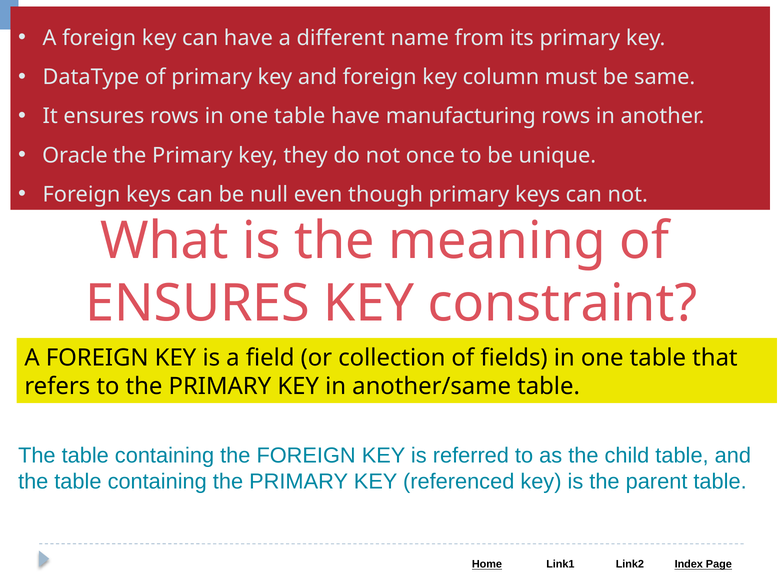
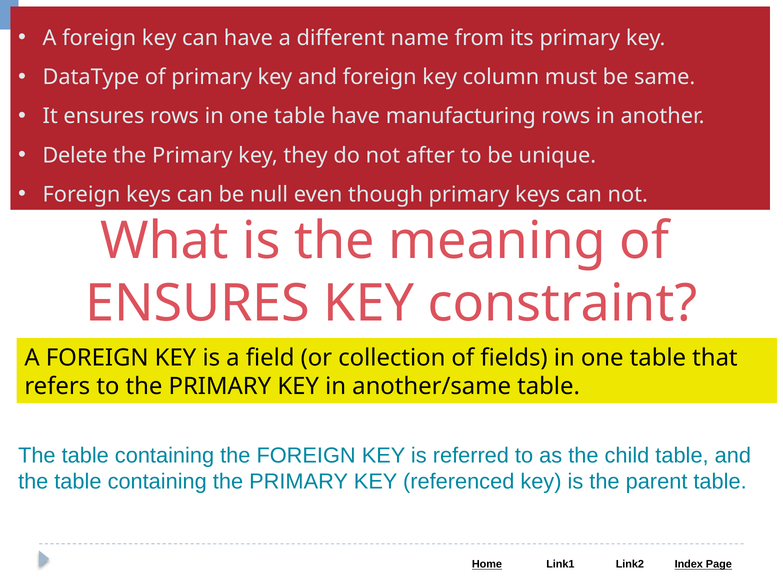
Oracle: Oracle -> Delete (75, 155)
once: once -> after (430, 155)
